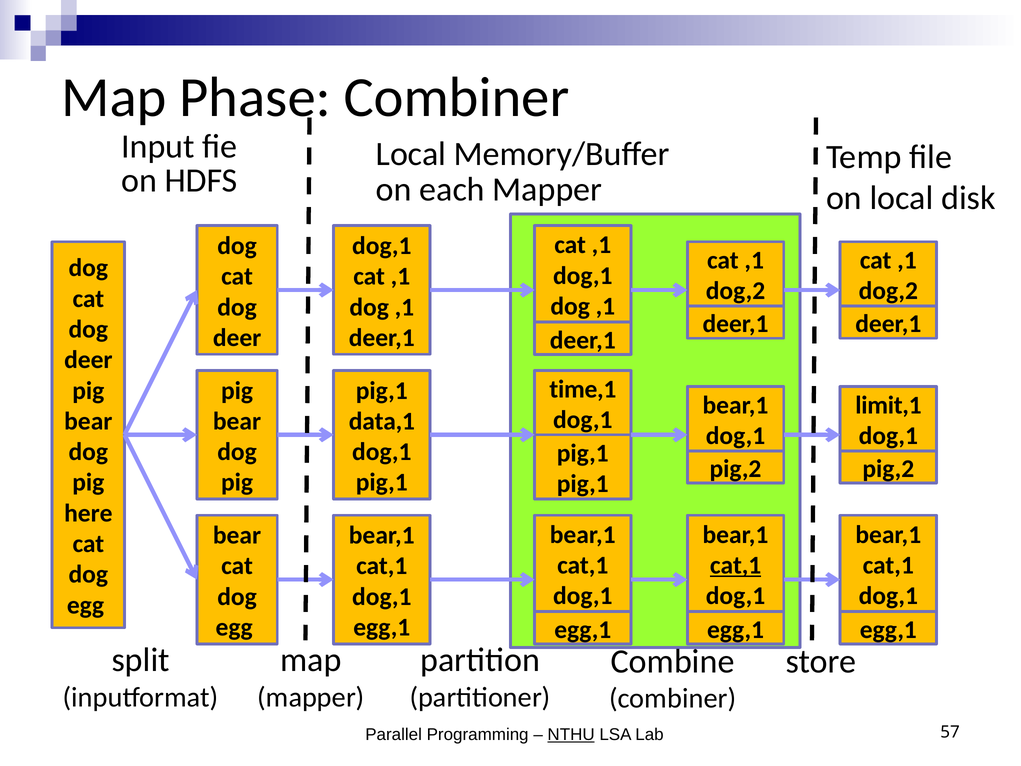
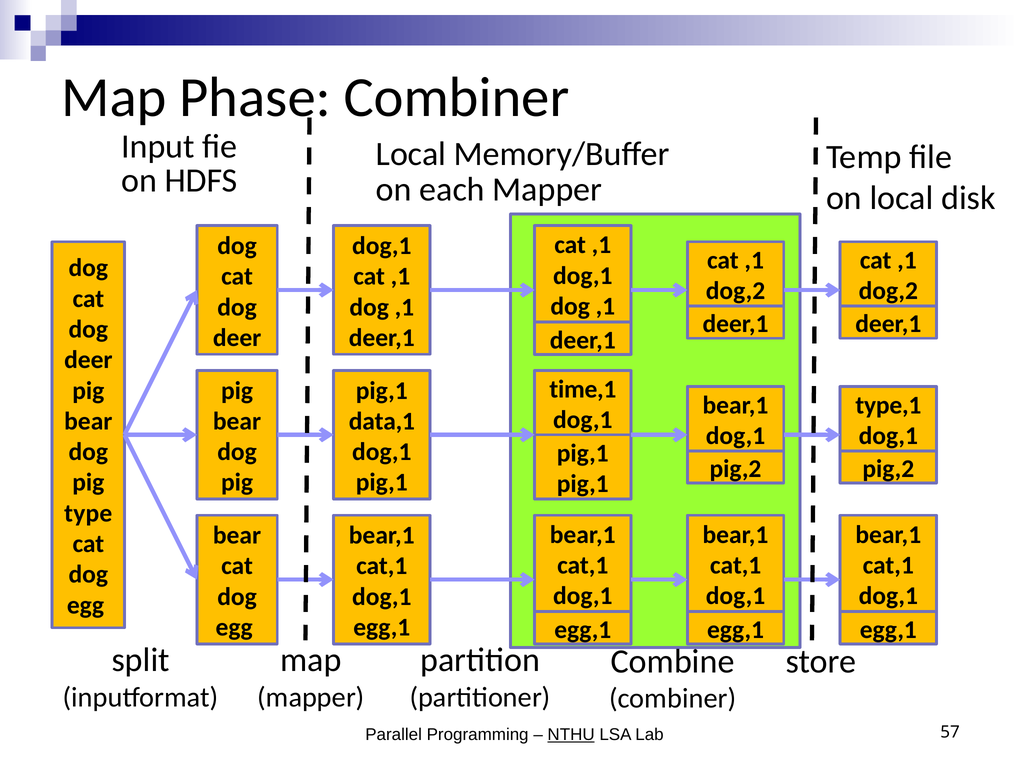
limit,1: limit,1 -> type,1 (888, 405)
here: here -> type (88, 513)
cat,1 underline: present -> none (736, 565)
